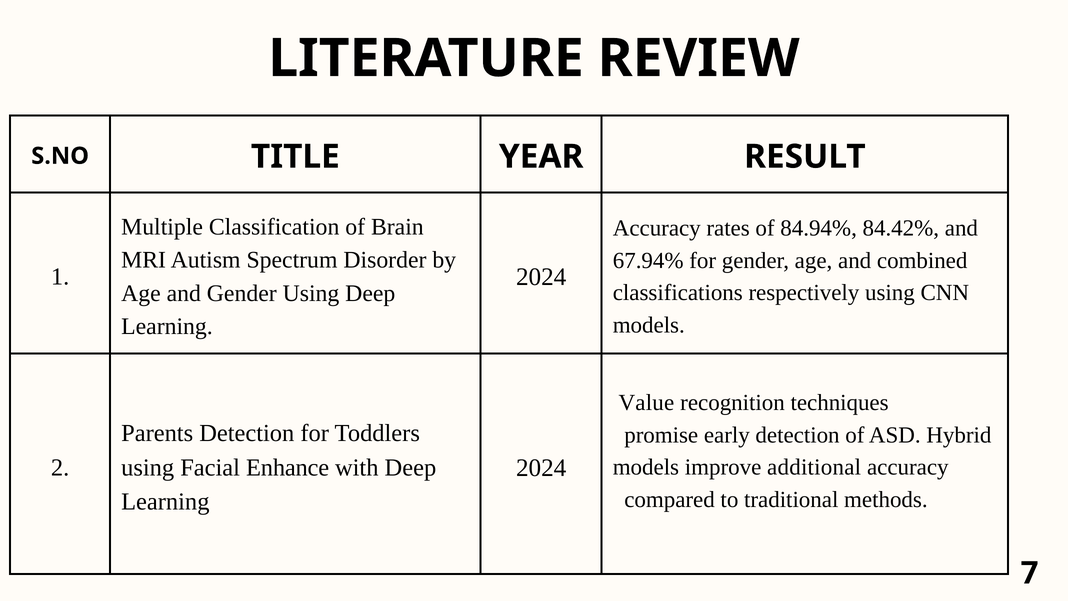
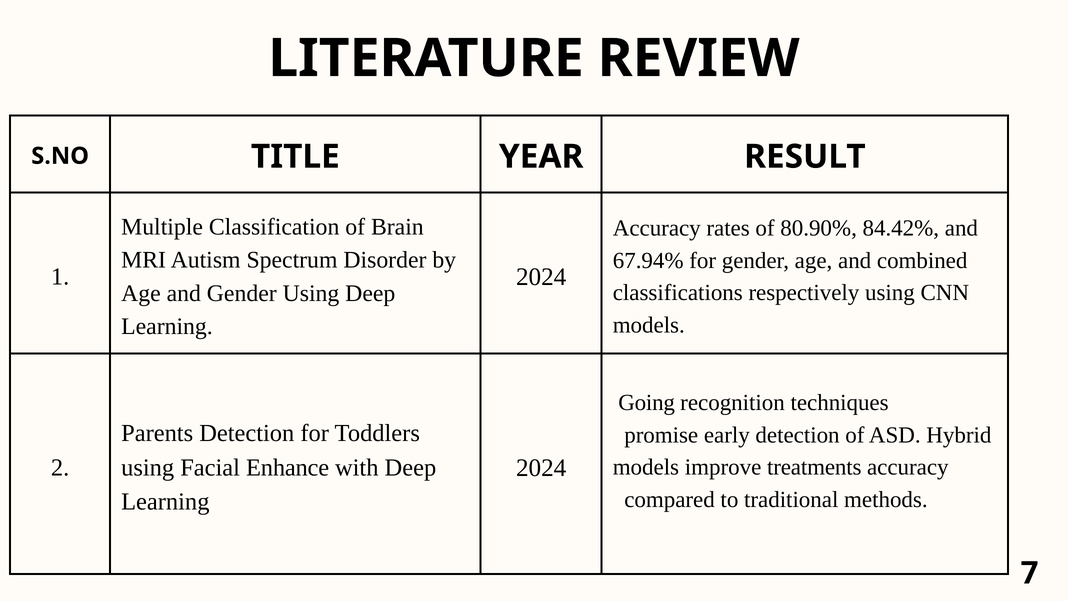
84.94%: 84.94% -> 80.90% (819, 228)
Value: Value -> Going (647, 403)
additional: additional -> treatments (814, 467)
